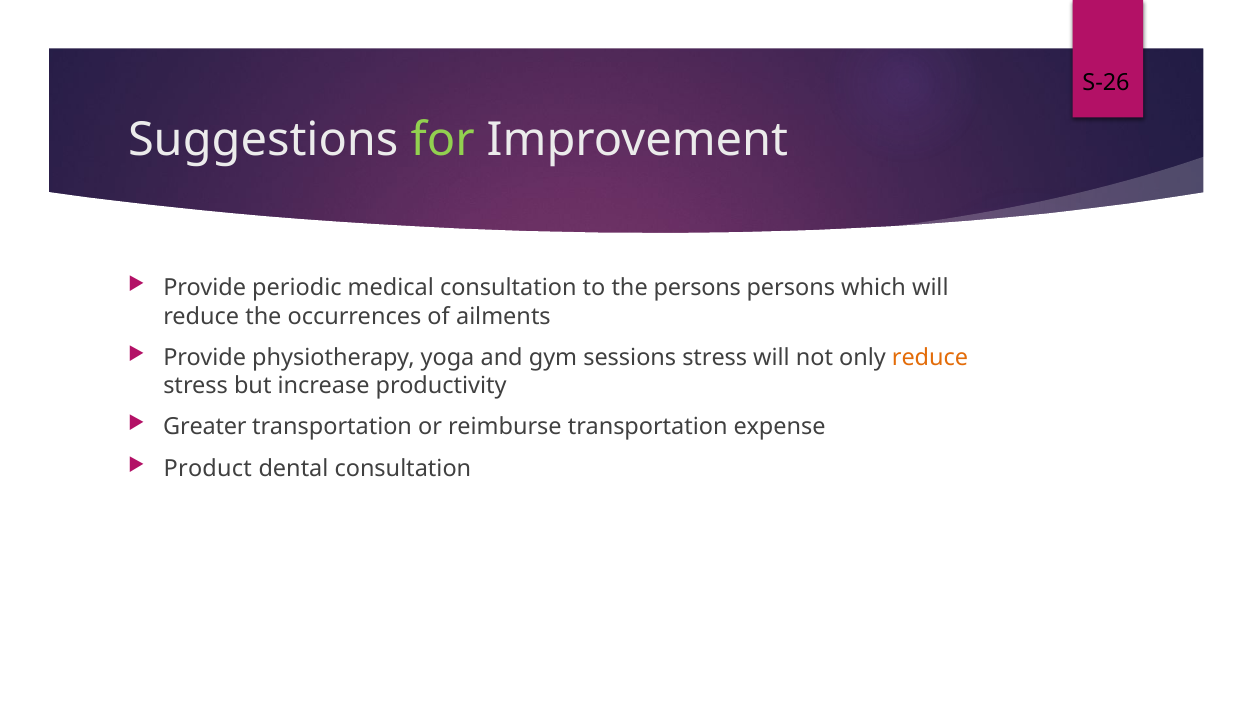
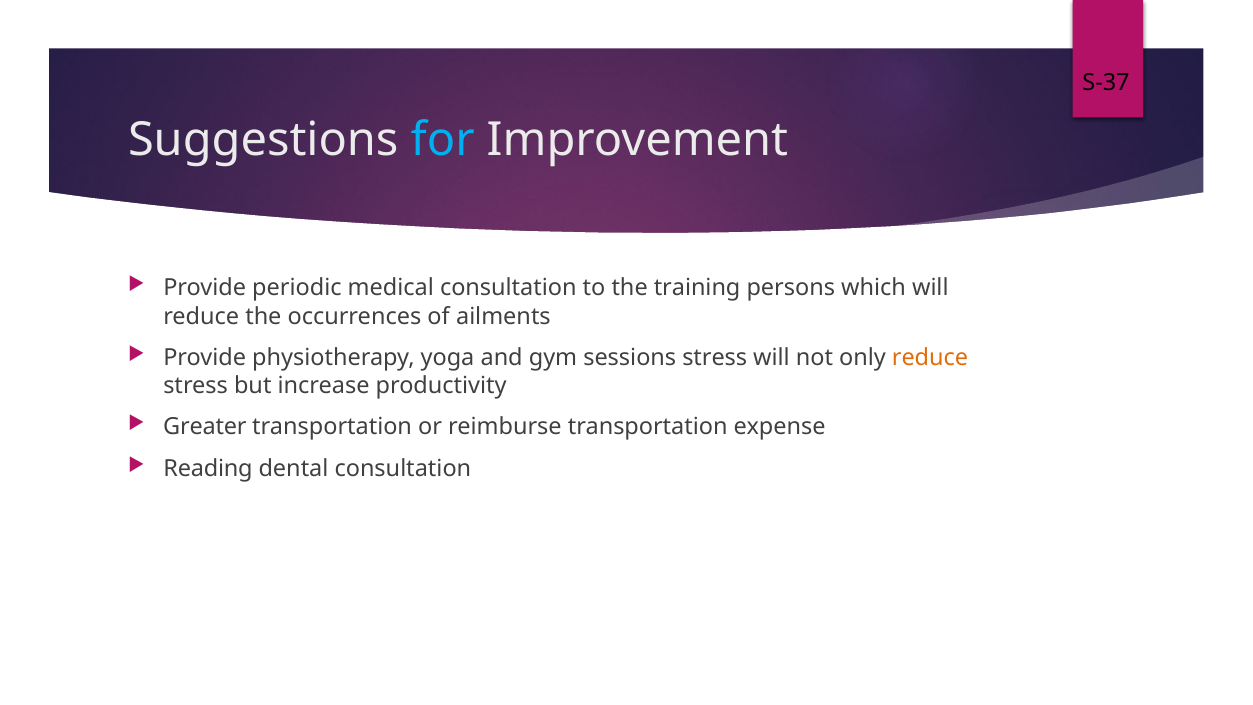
S-26: S-26 -> S-37 (1106, 83)
for colour: light green -> light blue (443, 140)
the persons: persons -> training (697, 288)
Product: Product -> Reading (208, 468)
